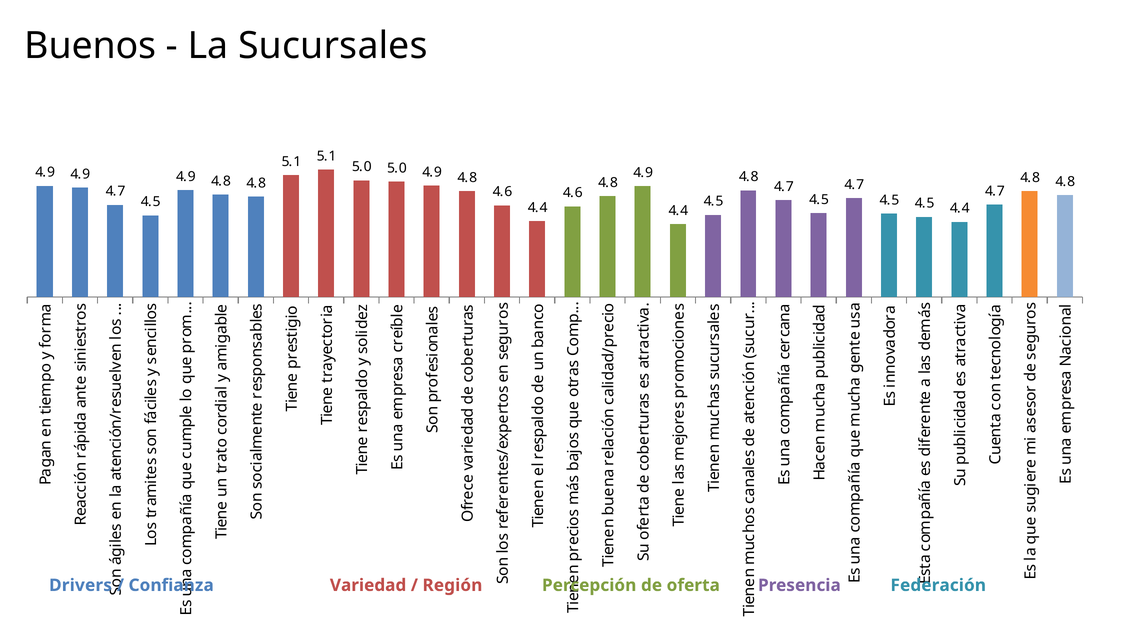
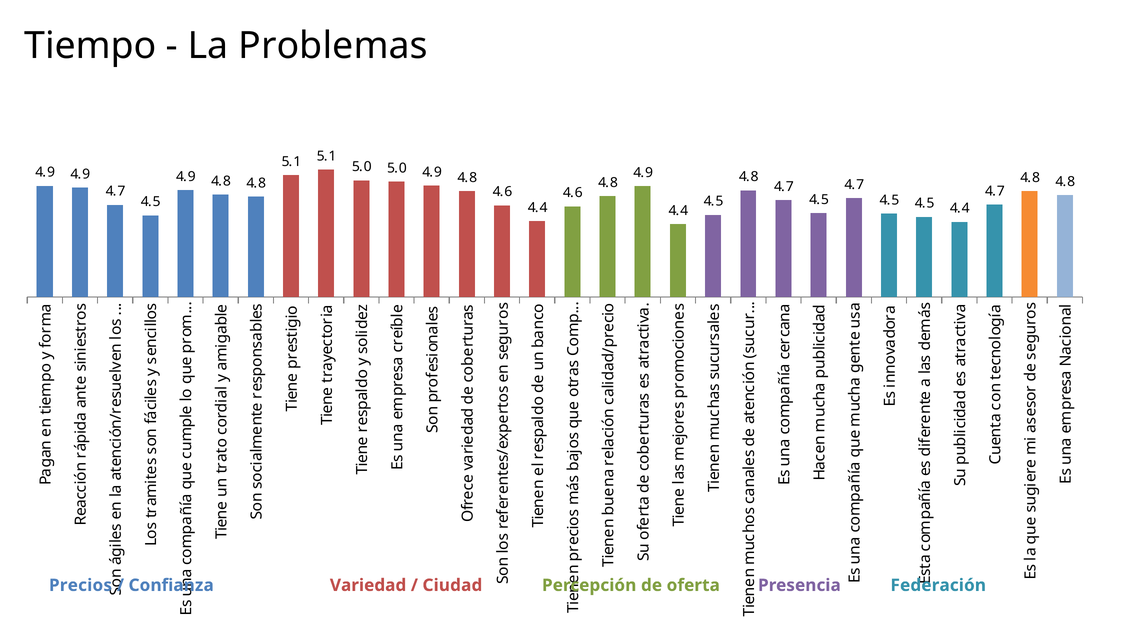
Buenos: Buenos -> Tiempo (90, 46)
Sucursales: Sucursales -> Problemas (333, 46)
Drivers: Drivers -> Precios (80, 585)
Región: Región -> Ciudad (452, 585)
